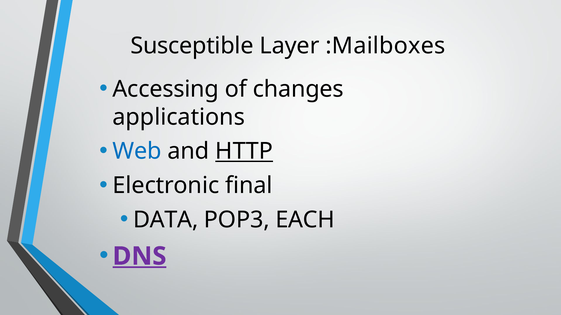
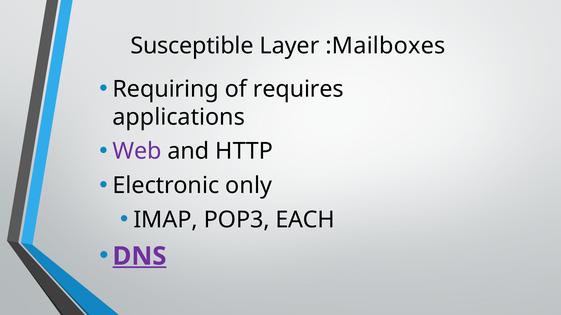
Accessing: Accessing -> Requiring (166, 89)
changes: changes -> requires (298, 89)
Web colour: blue -> purple (137, 152)
HTTP underline: present -> none (244, 152)
final: final -> only (249, 186)
DATA: DATA -> IMAP (166, 220)
